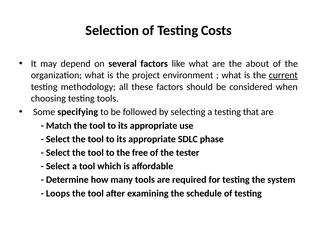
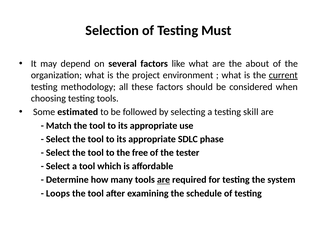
Costs: Costs -> Must (216, 30)
specifying: specifying -> estimated (78, 112)
that: that -> skill (251, 112)
are underline: none -> present (164, 180)
